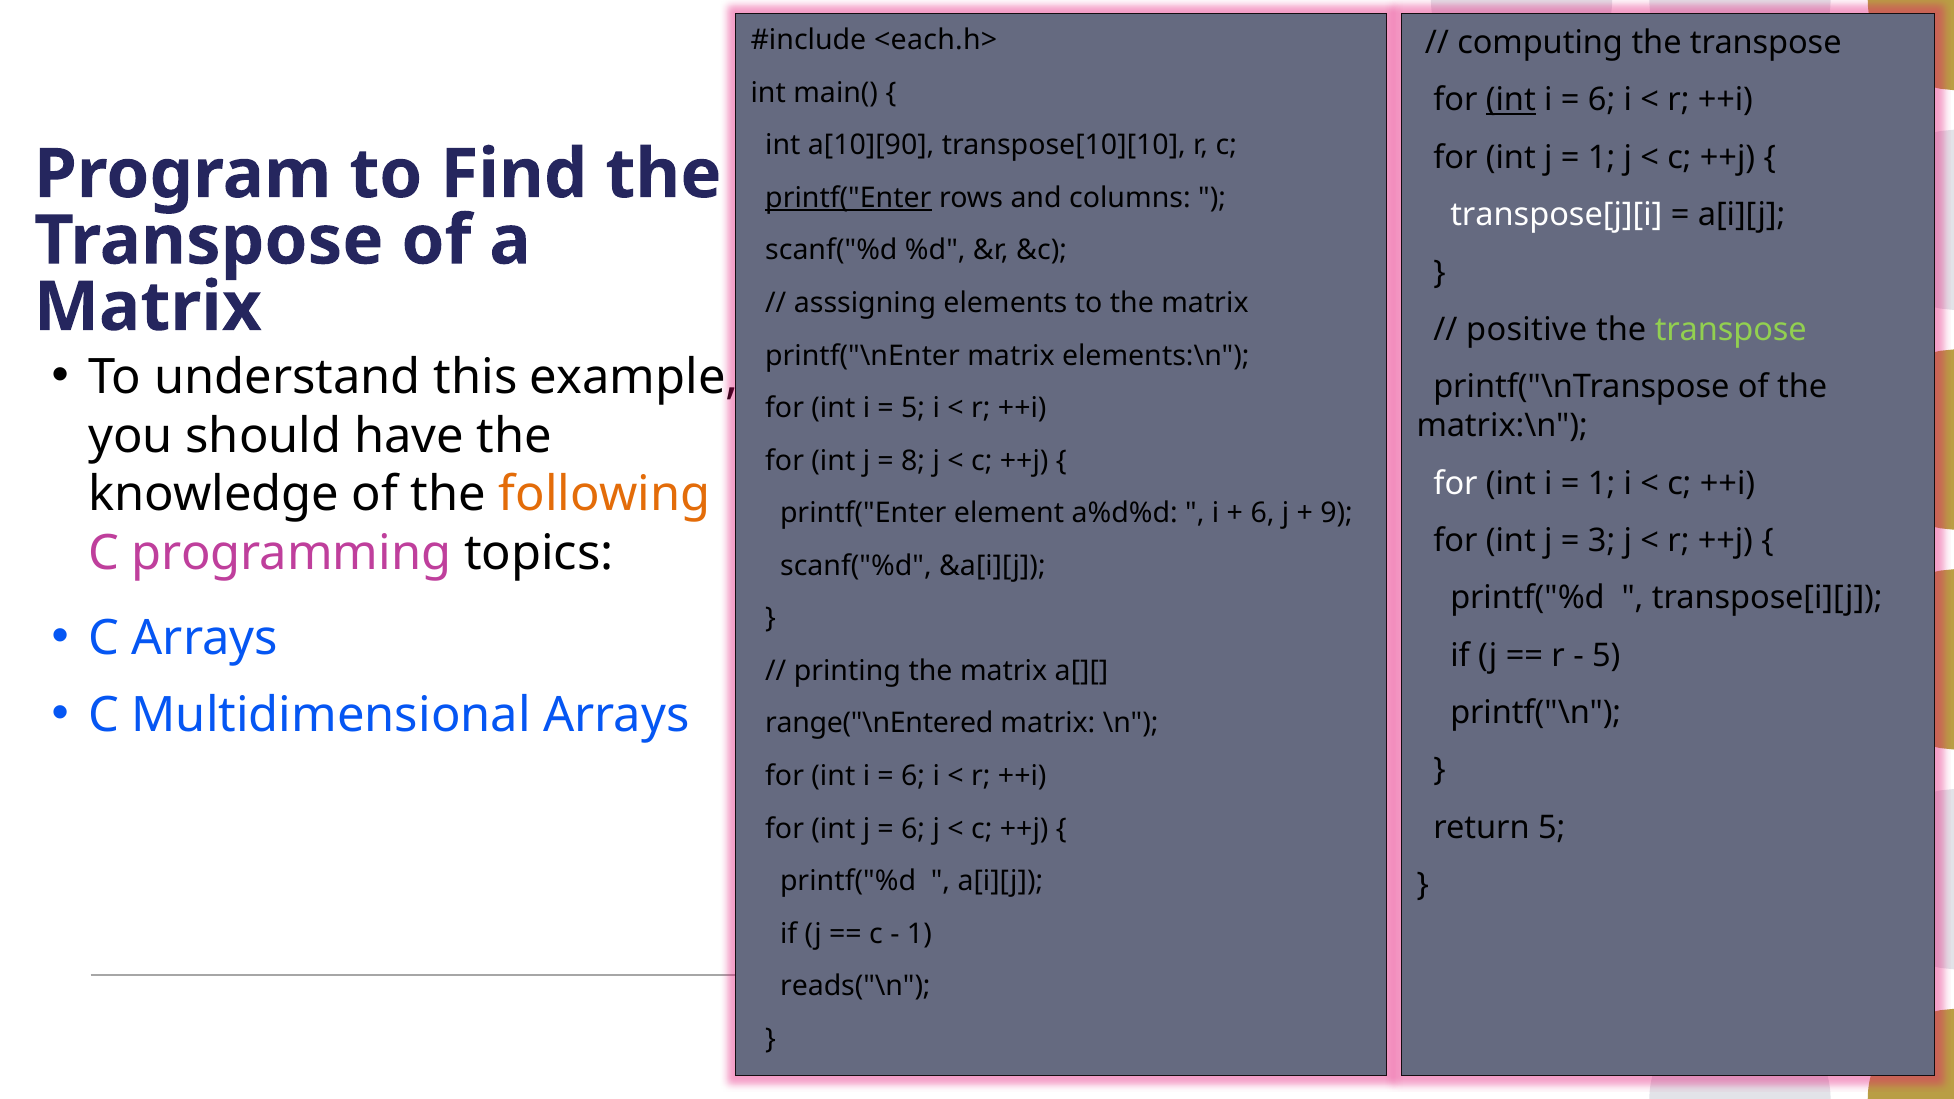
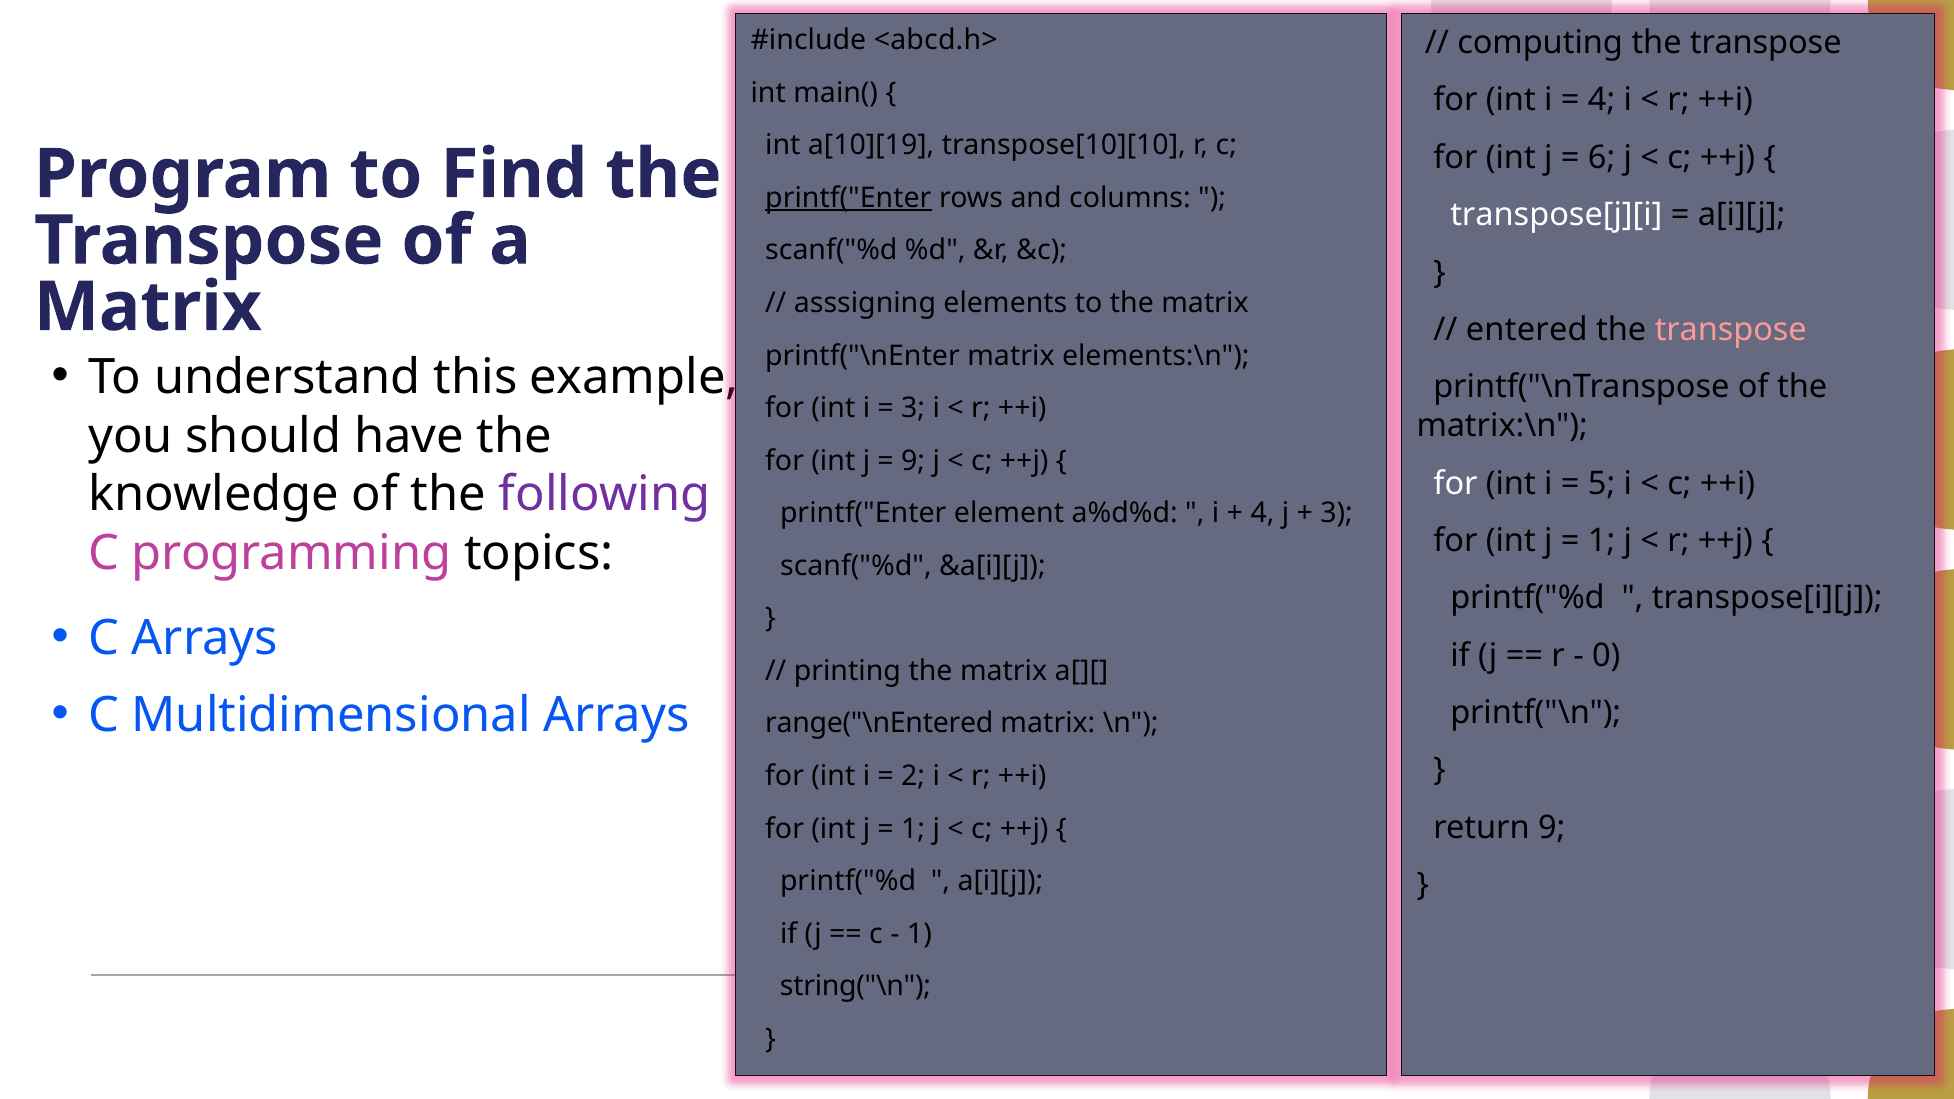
<each.h>: <each.h> -> <abcd.h> (936, 40)
int underline: present -> none (1511, 100)
6: 6 -> 4 (1602, 100)
a[10][90: a[10][90 -> a[10][19 (871, 145)
1: 1 -> 6 (1602, 158)
positive: positive -> entered (1527, 330)
transpose colour: light green -> pink (1731, 330)
5: 5 -> 3 (913, 408)
8: 8 -> 9 (913, 461)
1: 1 -> 5 (1602, 483)
following colour: orange -> purple (605, 495)
6: 6 -> 4 (1263, 513)
9: 9 -> 3 (1337, 513)
3: 3 -> 1 (1602, 541)
5: 5 -> 0 (1606, 655)
6: 6 -> 2 (913, 776)
return 5: 5 -> 9 (1552, 827)
6: 6 -> 1 (913, 829)
reads("\n: reads("\n -> string("\n (855, 986)
